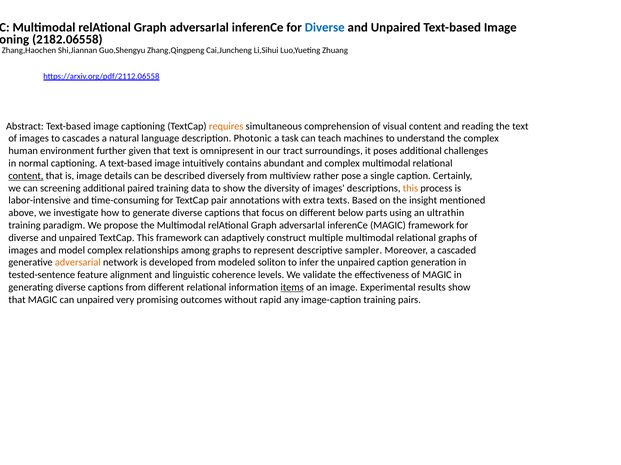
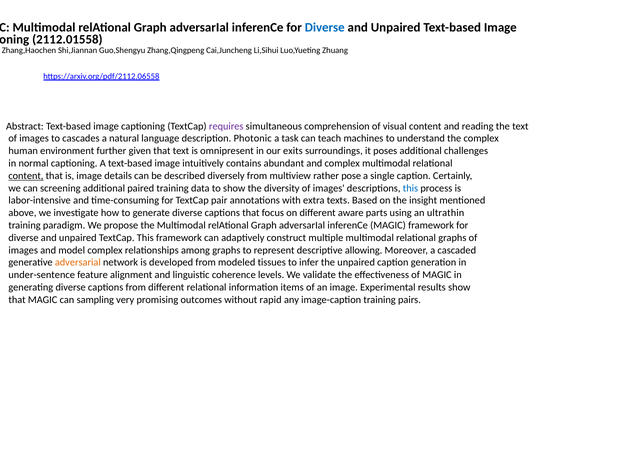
2182.06558: 2182.06558 -> 2112.01558 (67, 40)
requires colour: orange -> purple (226, 126)
tract: tract -> exits (293, 151)
this colour: orange -> blue (410, 188)
below: below -> aware (351, 213)
sampler: sampler -> allowing (364, 251)
soliton: soliton -> tissues (272, 263)
tested-sentence: tested-sentence -> under-sentence (42, 275)
items underline: present -> none (292, 288)
can unpaired: unpaired -> sampling (95, 300)
